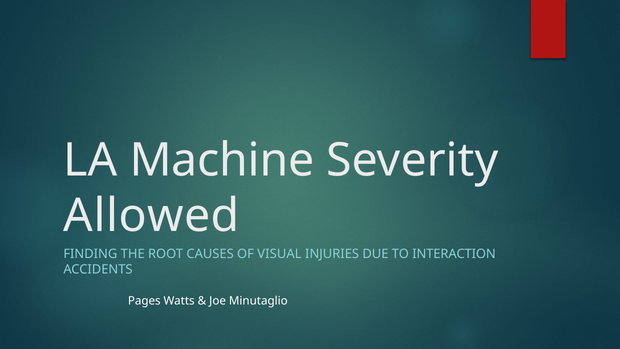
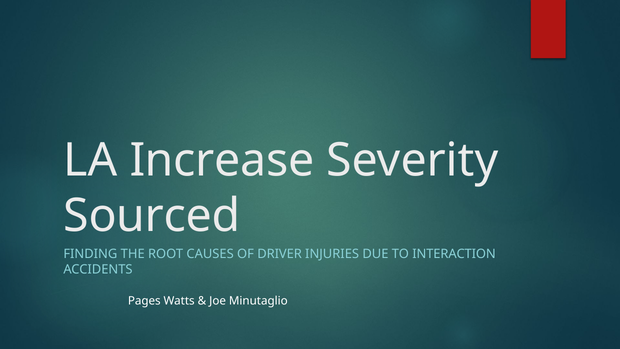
Machine: Machine -> Increase (222, 160)
Allowed: Allowed -> Sourced (152, 216)
VISUAL: VISUAL -> DRIVER (280, 254)
